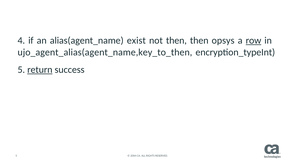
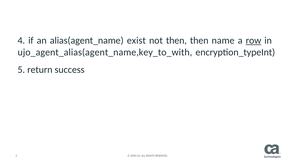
opsys: opsys -> name (223, 40)
ujo_agent_alias(agent_name,key_to_then: ujo_agent_alias(agent_name,key_to_then -> ujo_agent_alias(agent_name,key_to_with (105, 52)
return underline: present -> none (40, 70)
